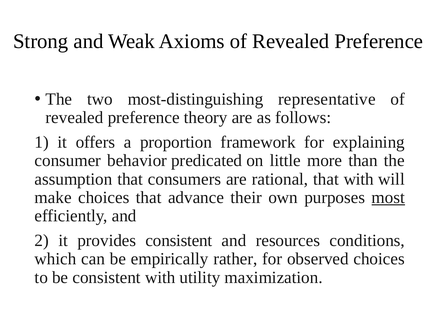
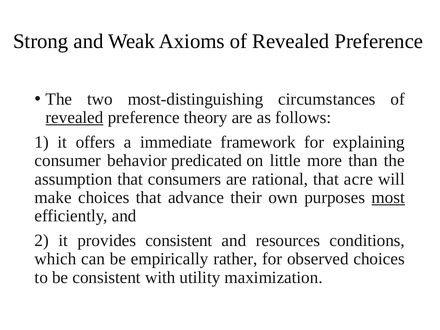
representative: representative -> circumstances (327, 99)
revealed underline: none -> present (75, 118)
proportion: proportion -> immediate (176, 142)
that with: with -> acre (358, 179)
